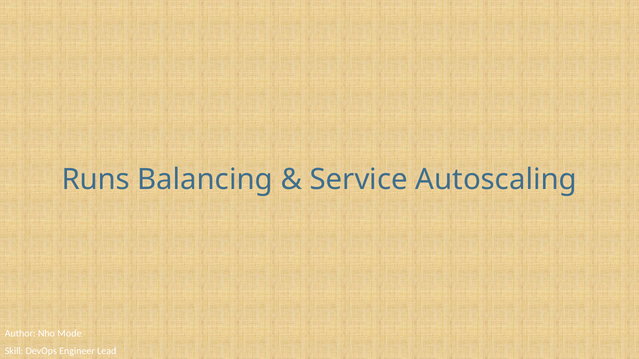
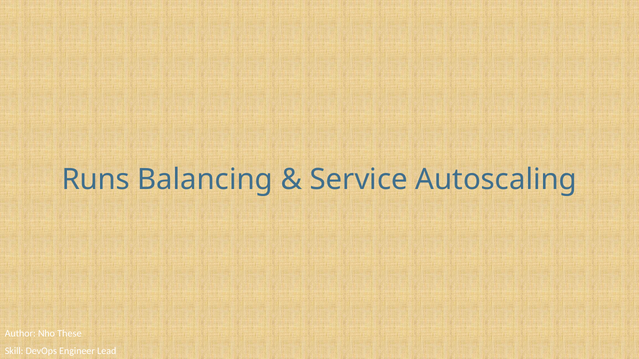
Mode: Mode -> These (69, 334)
